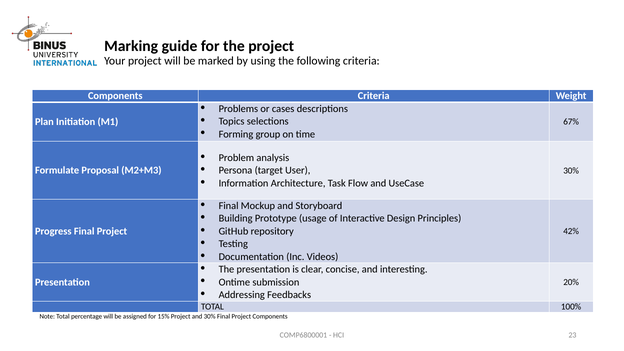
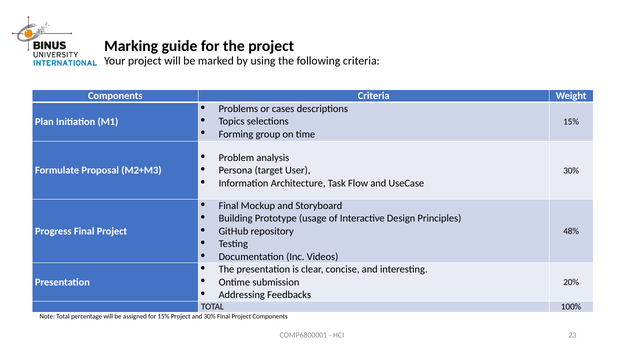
67%: 67% -> 15% (571, 122)
42%: 42% -> 48% (571, 231)
